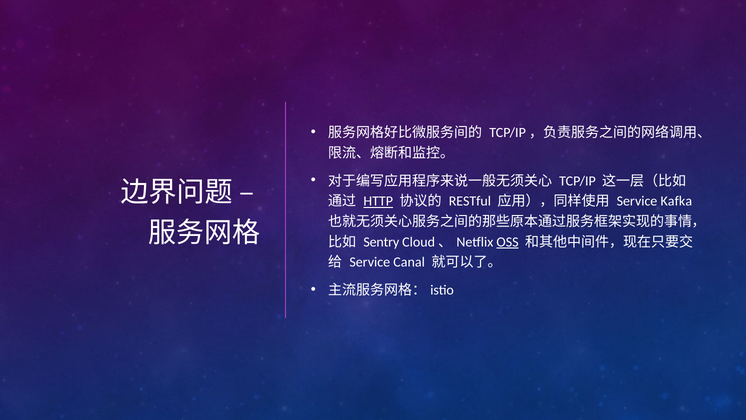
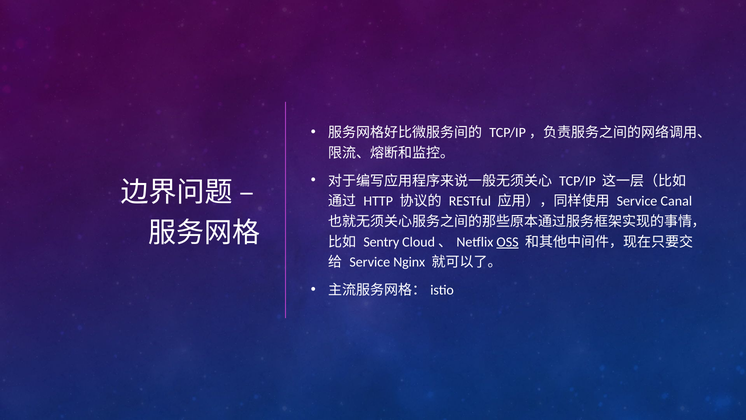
HTTP underline: present -> none (378, 201)
Kafka: Kafka -> Canal (676, 201)
Canal: Canal -> Nginx (409, 262)
